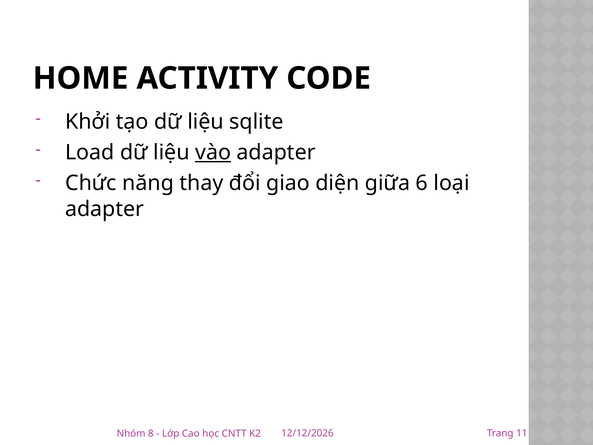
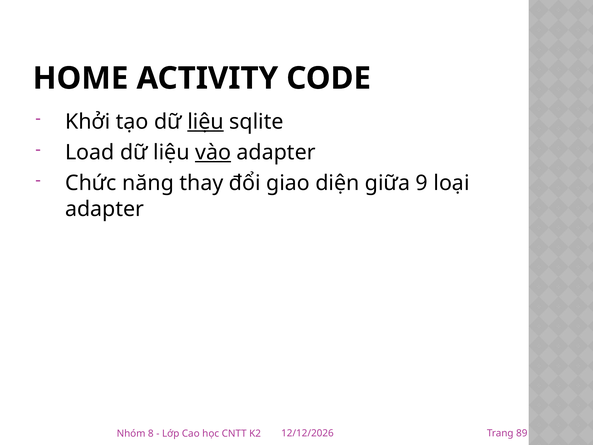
liệu underline: none -> present (206, 122)
6: 6 -> 9 (422, 183)
11: 11 -> 89 (522, 433)
